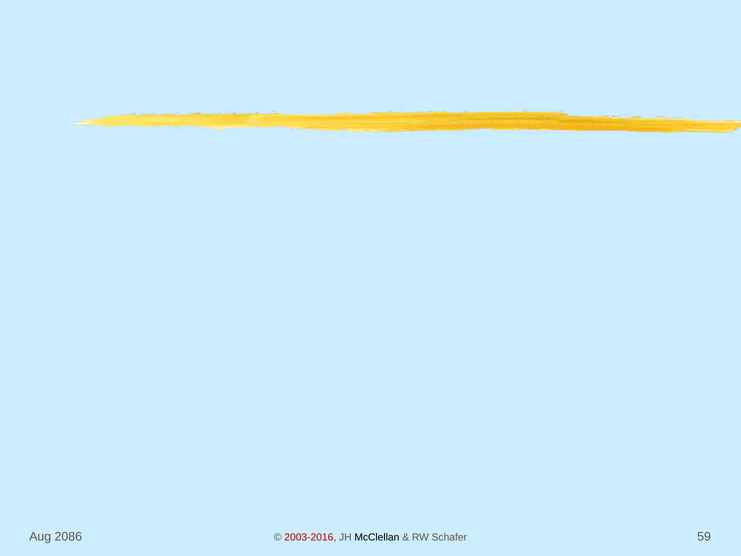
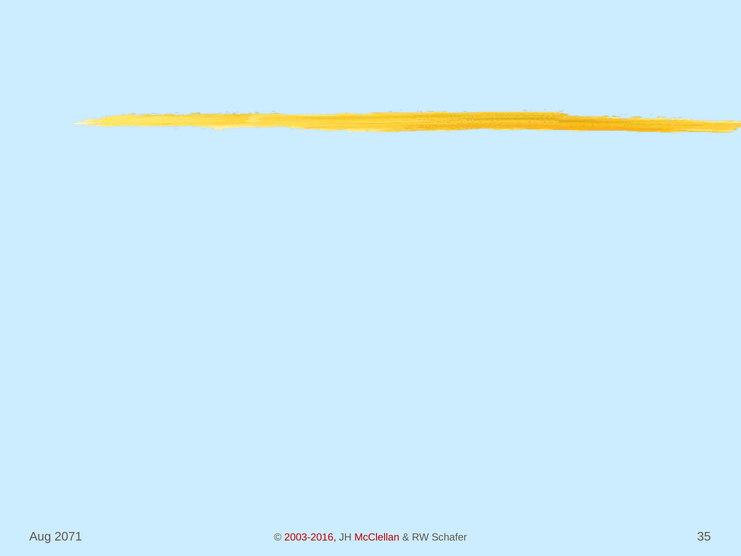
2086: 2086 -> 2071 (68, 536)
McClellan colour: black -> red (377, 537)
59: 59 -> 35 (704, 536)
